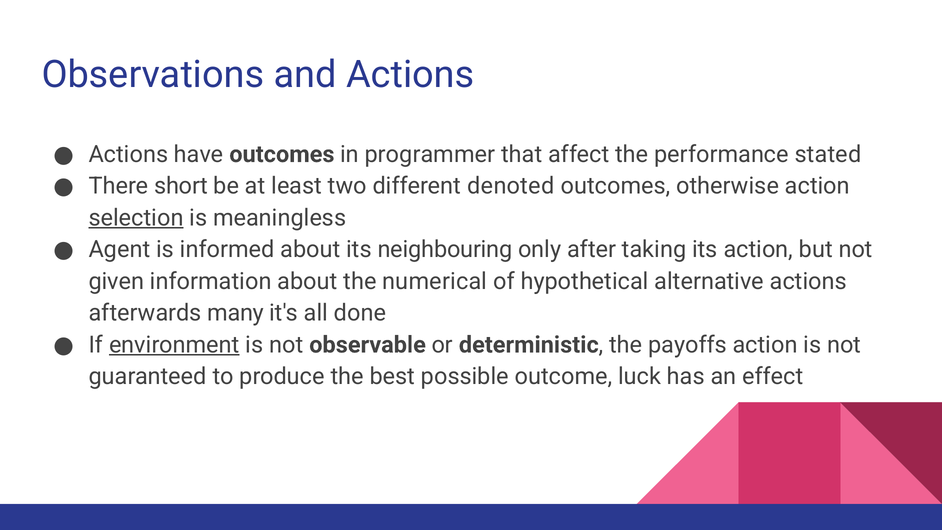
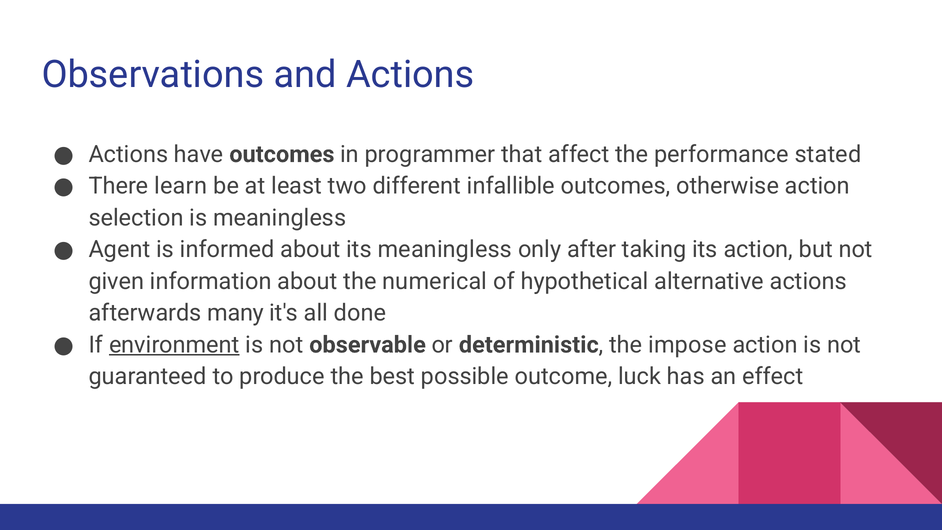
short: short -> learn (181, 186)
denoted: denoted -> infallible (511, 186)
selection underline: present -> none (136, 218)
its neighbouring: neighbouring -> meaningless (445, 249)
payoffs: payoffs -> impose (687, 345)
